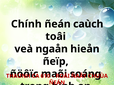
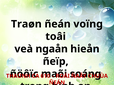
Chính: Chính -> Traøn (26, 24)
caùch: caùch -> voïng (88, 24)
